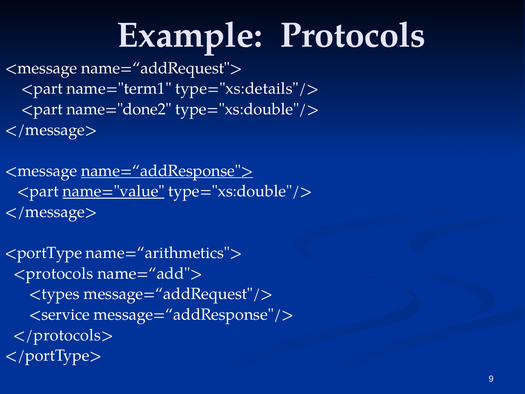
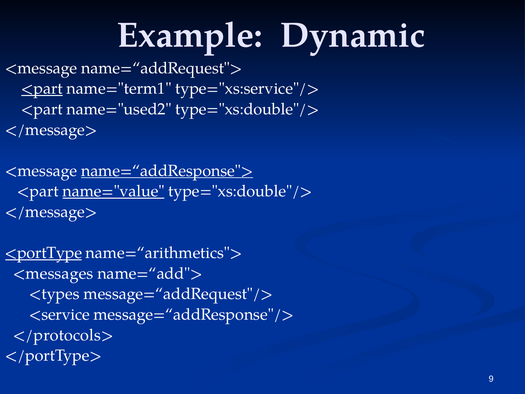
Protocols: Protocols -> Dynamic (353, 35)
<part underline: none -> present (42, 89)
type="xs:details"/>: type="xs:details"/> -> type="xs:service"/> (247, 89)
name="done2: name="done2 -> name="used2 (119, 109)
<portType underline: none -> present (43, 253)
<protocols: <protocols -> <messages (53, 273)
